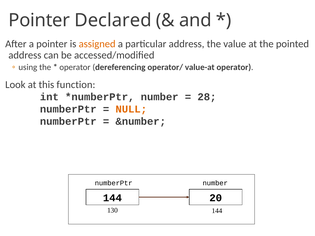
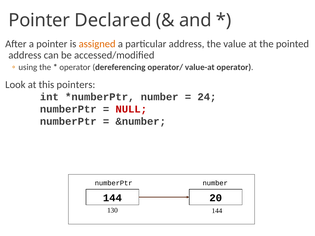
function: function -> pointers (76, 85)
28: 28 -> 24 (207, 97)
NULL colour: orange -> red (131, 109)
